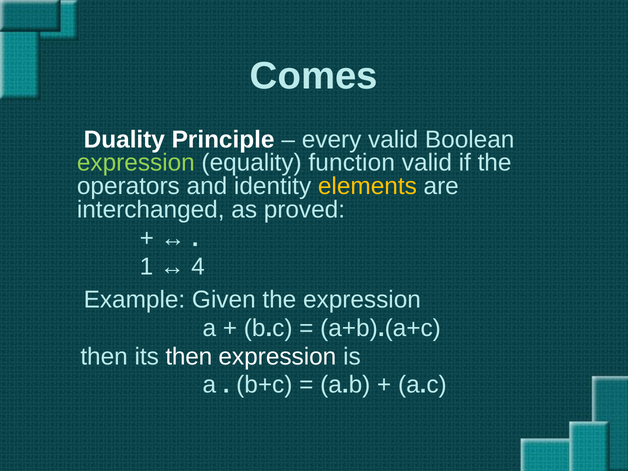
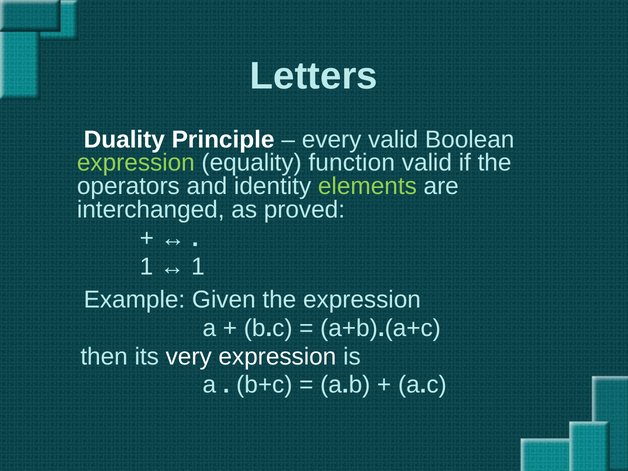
Comes: Comes -> Letters (314, 76)
elements colour: yellow -> light green (367, 186)
4: 4 -> 1 (198, 267)
its then: then -> very (189, 357)
